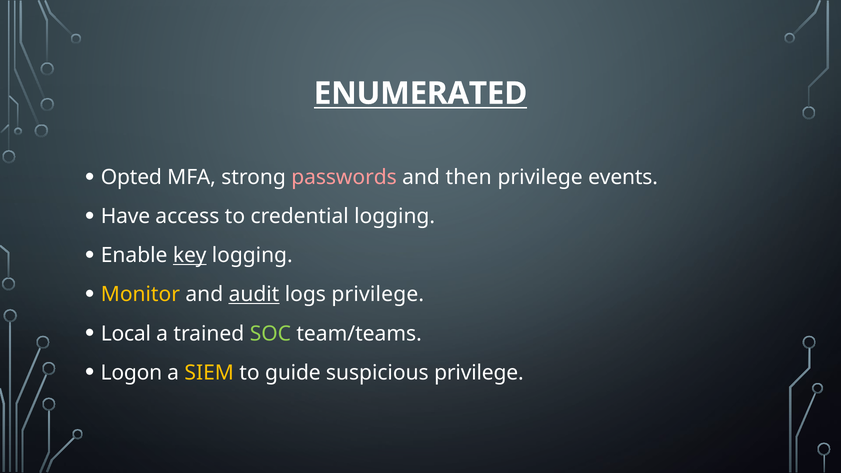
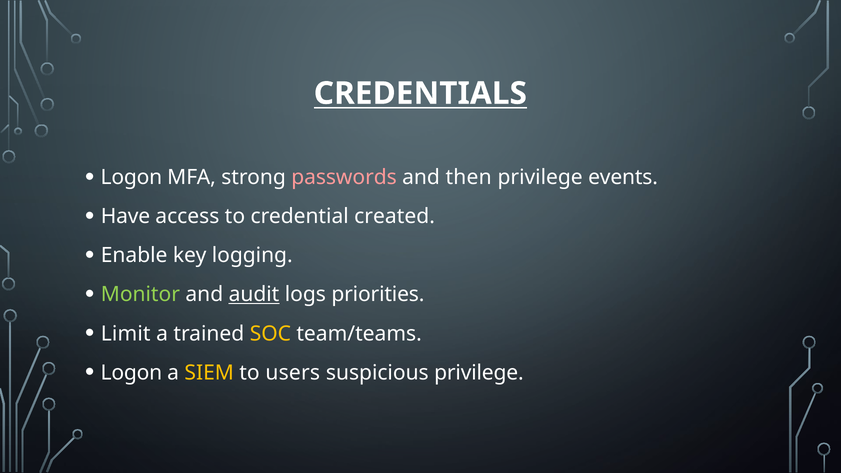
ENUMERATED: ENUMERATED -> CREDENTIALS (420, 93)
Opted: Opted -> Logon (131, 177)
credential logging: logging -> created (395, 217)
key underline: present -> none (190, 256)
Monitor colour: yellow -> light green (140, 295)
logs privilege: privilege -> priorities (378, 295)
Local: Local -> Limit (126, 334)
SOC colour: light green -> yellow (270, 334)
guide: guide -> users (293, 373)
